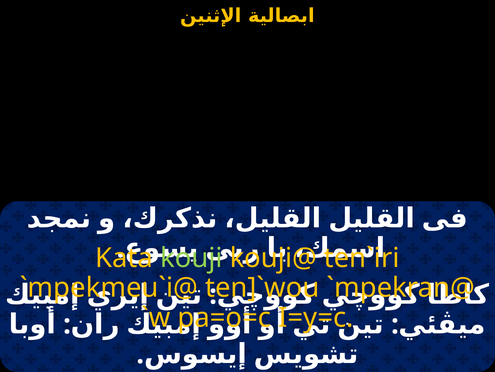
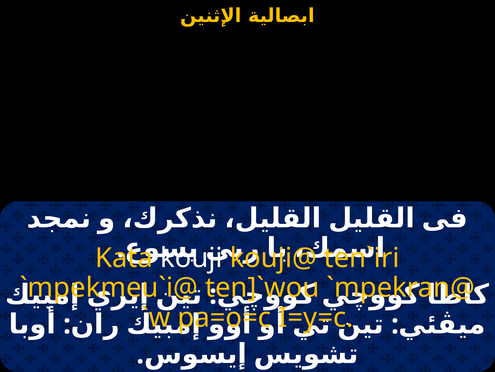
kouji colour: light green -> white (191, 258)
